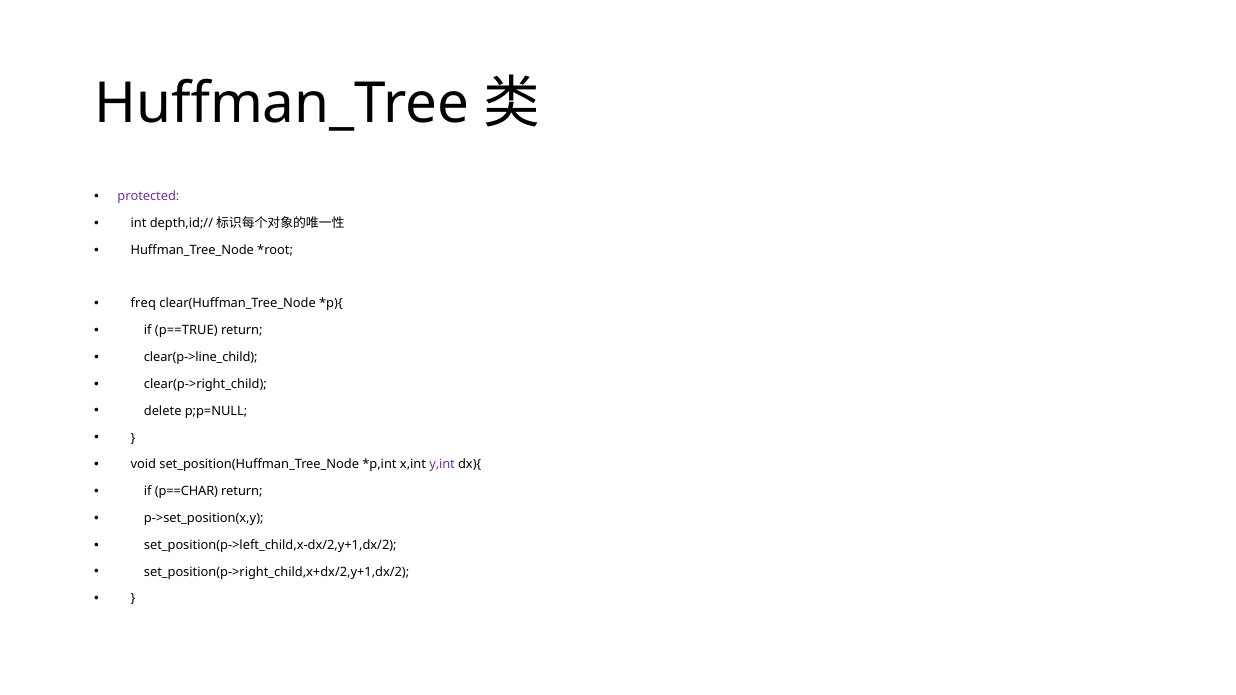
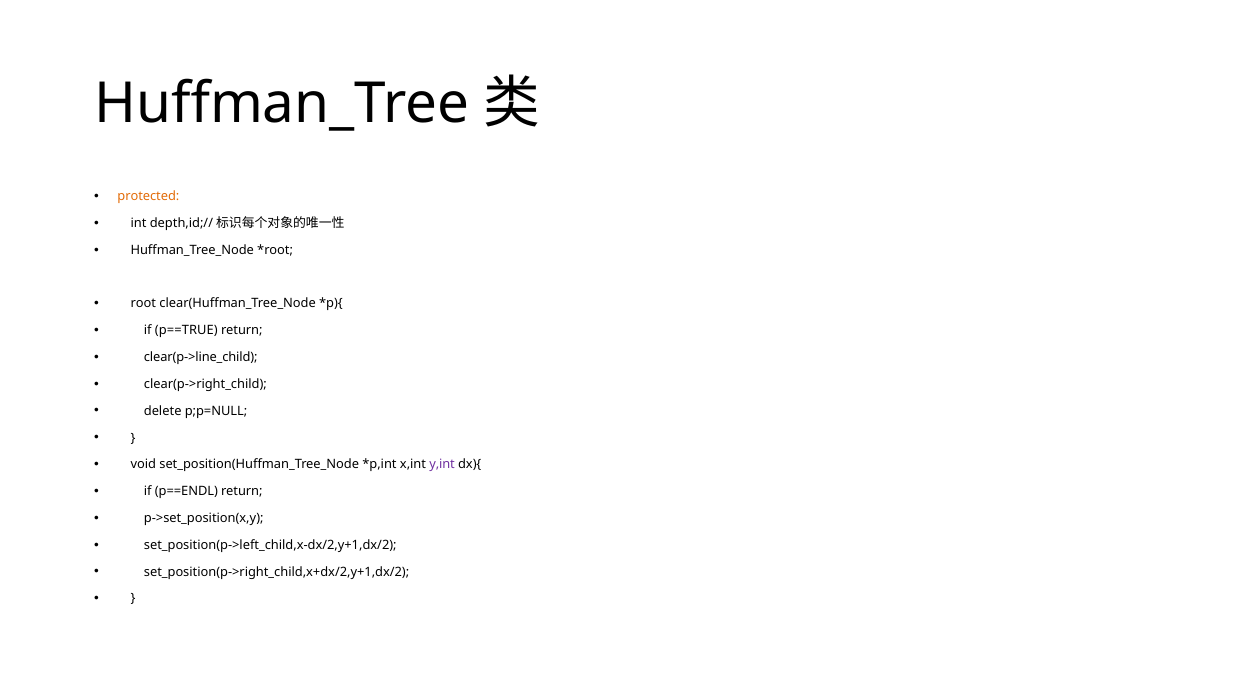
protected colour: purple -> orange (148, 197)
freq: freq -> root (143, 304)
p==CHAR: p==CHAR -> p==ENDL (186, 492)
